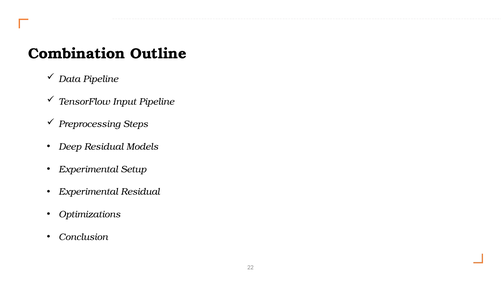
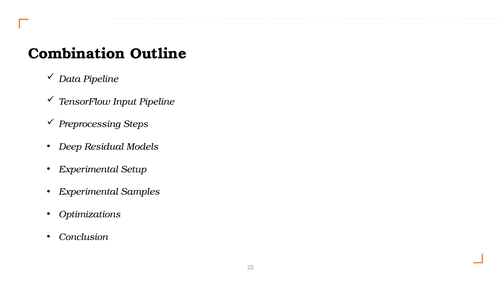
Experimental Residual: Residual -> Samples (140, 192)
